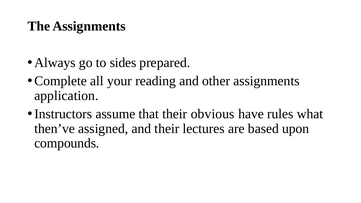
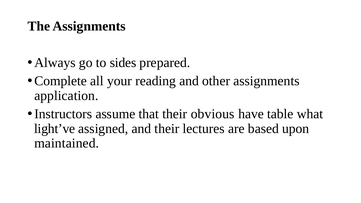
rules: rules -> table (280, 114)
then’ve: then’ve -> light’ve (55, 129)
compounds: compounds -> maintained (67, 143)
